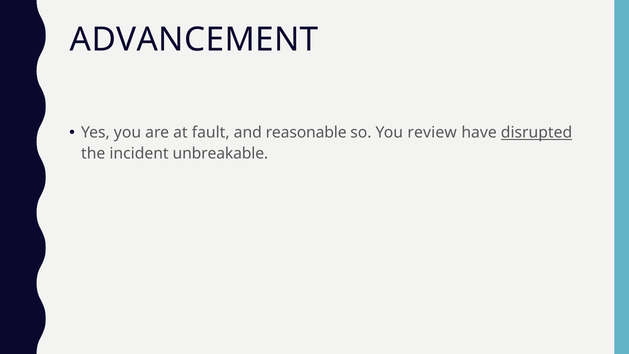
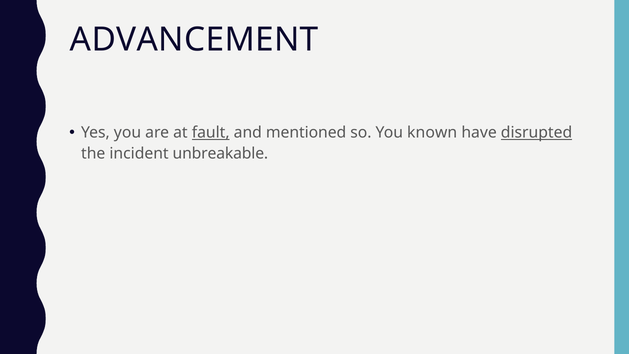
fault underline: none -> present (211, 133)
reasonable: reasonable -> mentioned (306, 133)
review: review -> known (432, 133)
